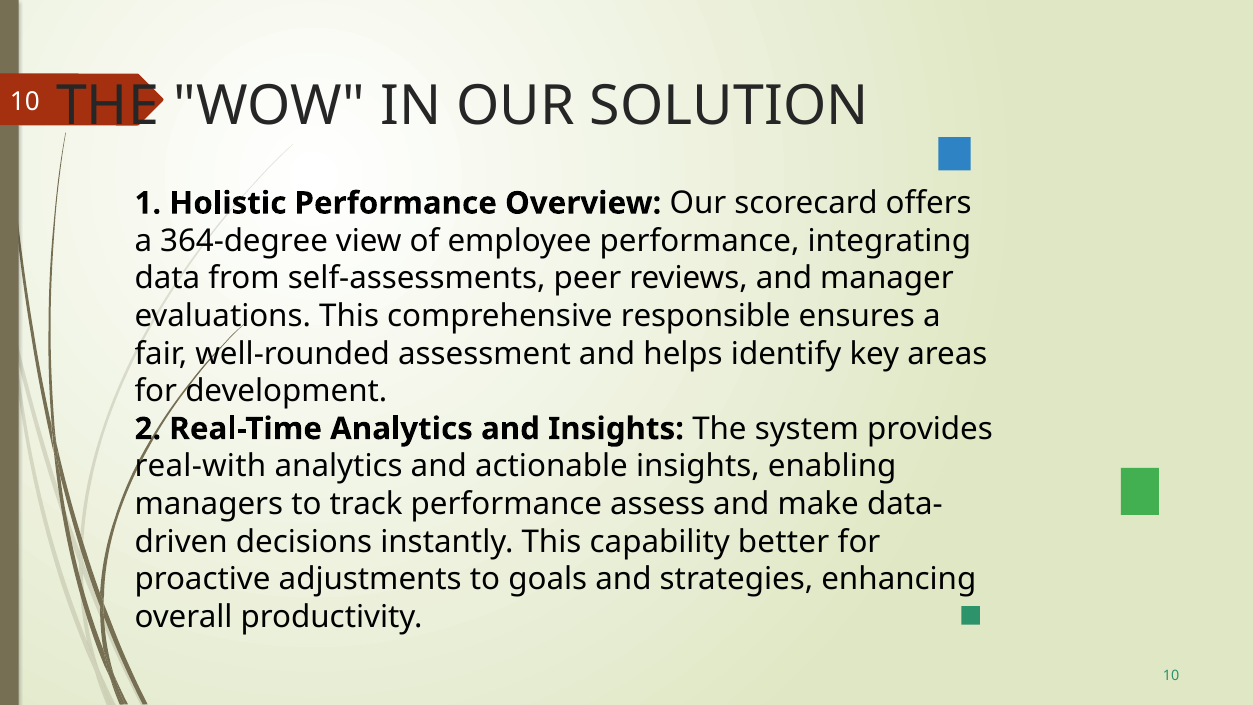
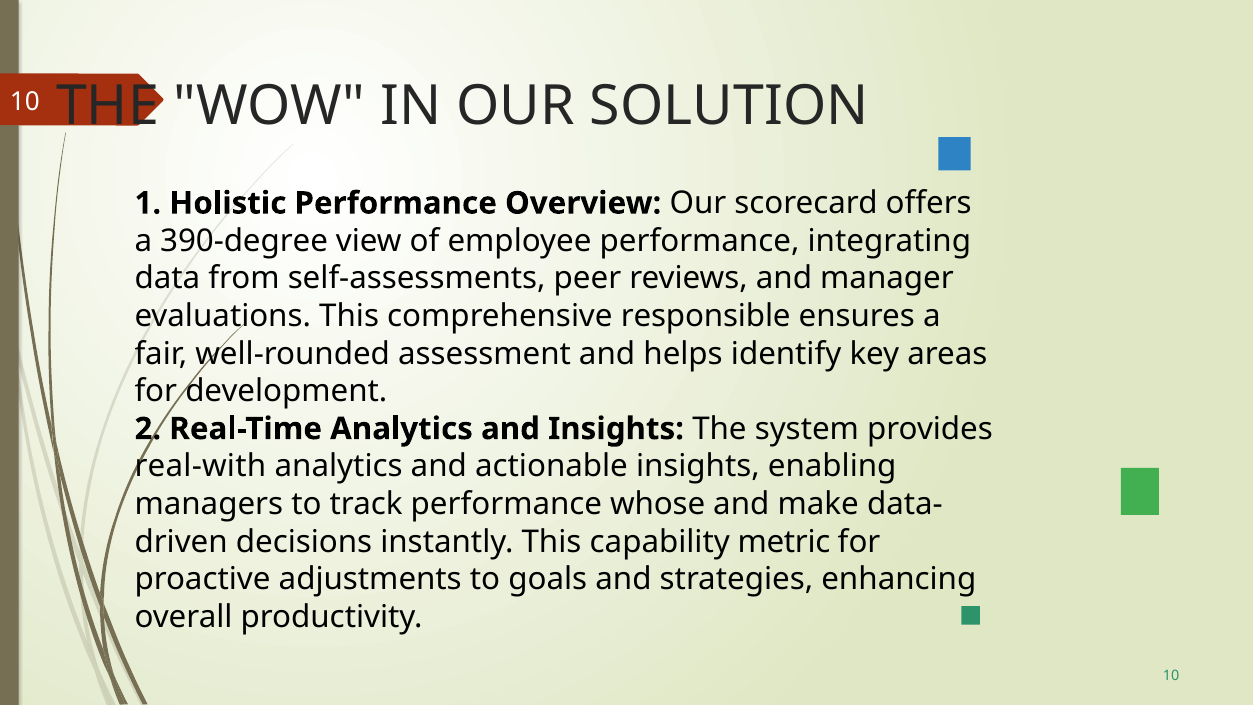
364-degree: 364-degree -> 390-degree (244, 241)
assess: assess -> whose (658, 504)
better: better -> metric (784, 542)
